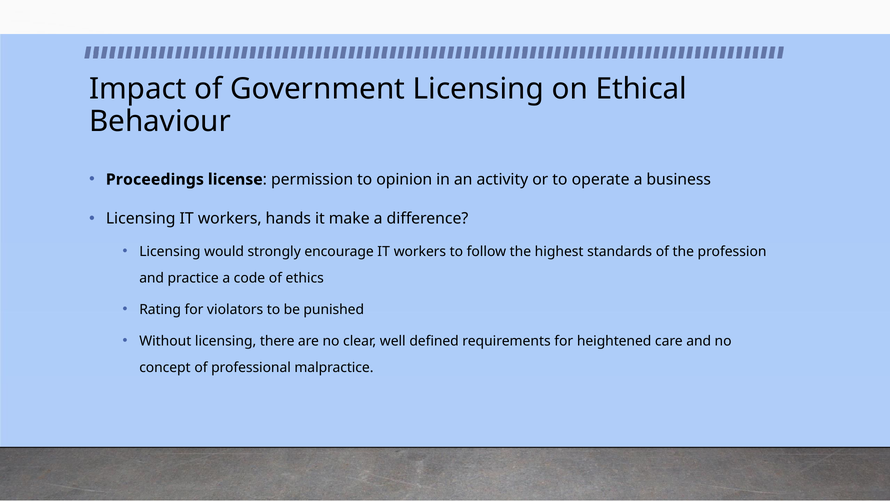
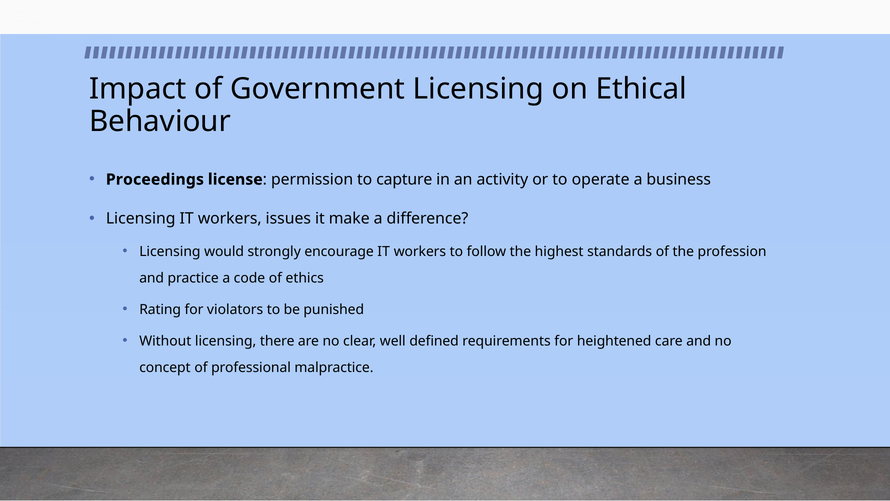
opinion: opinion -> capture (404, 179)
hands: hands -> issues (288, 218)
